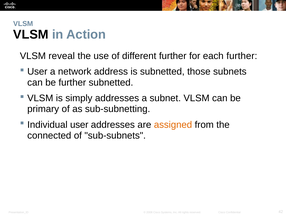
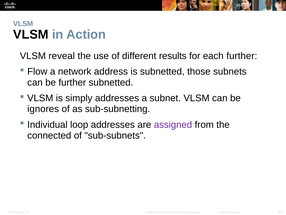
different further: further -> results (173, 56)
User: User -> Flow (37, 71)
primary: primary -> ignores (43, 109)
Individual user: user -> loop (79, 124)
assigned colour: orange -> purple (173, 124)
